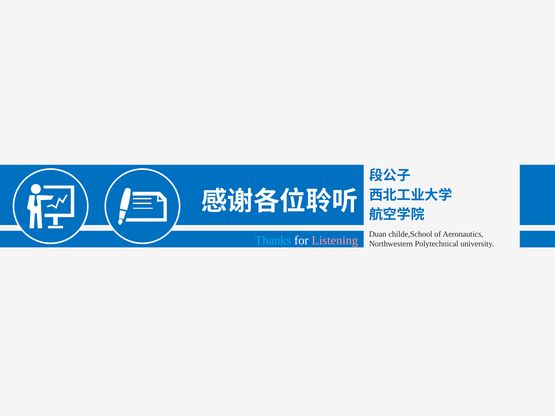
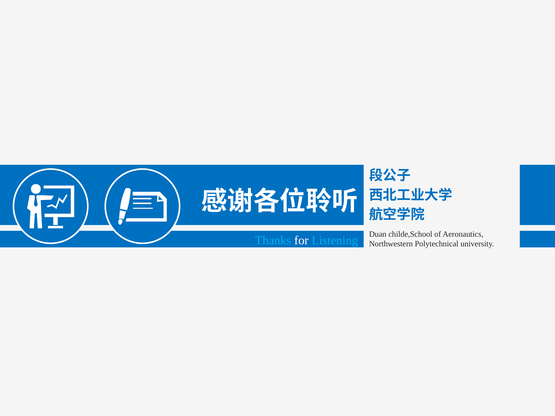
Listening colour: pink -> light blue (335, 240)
